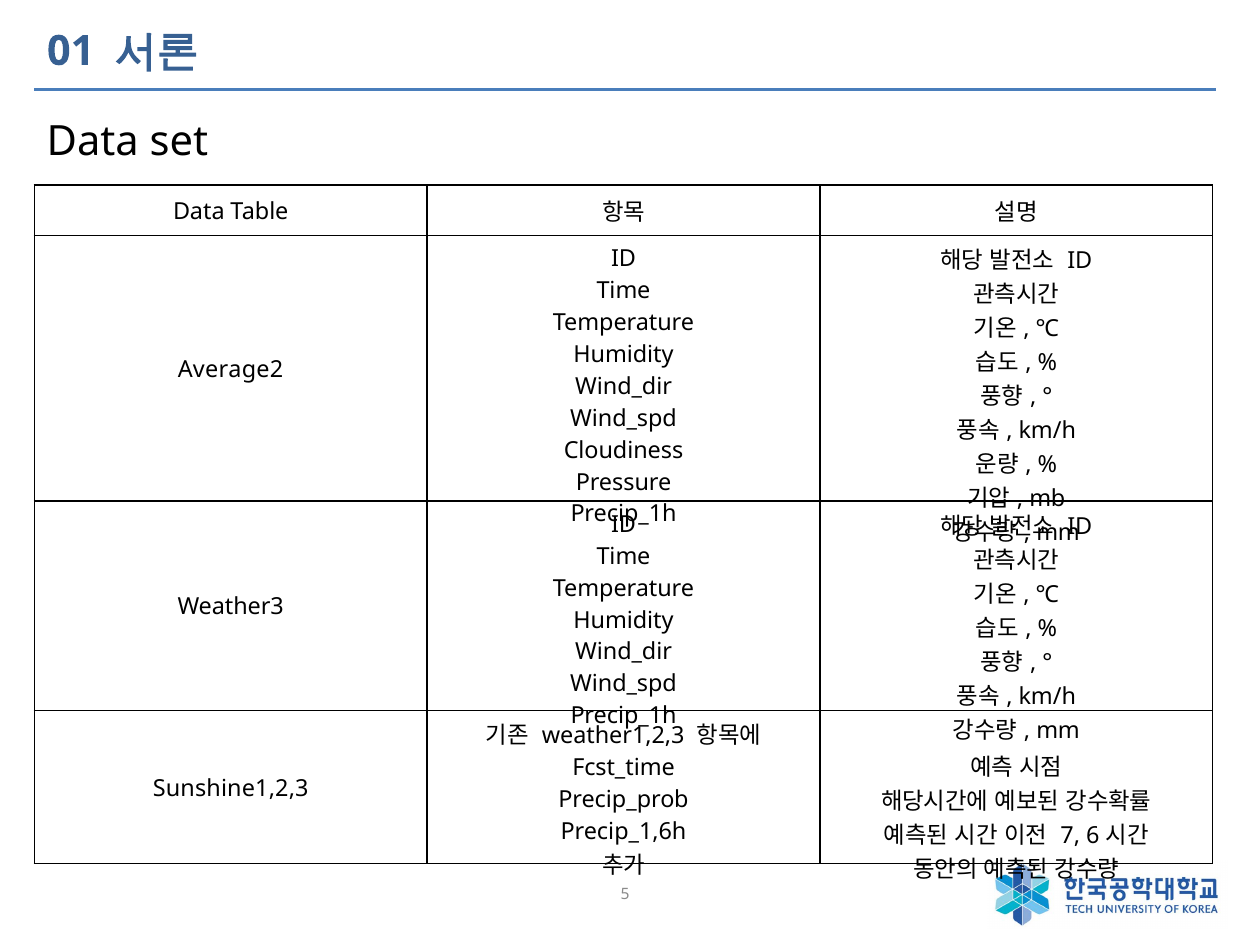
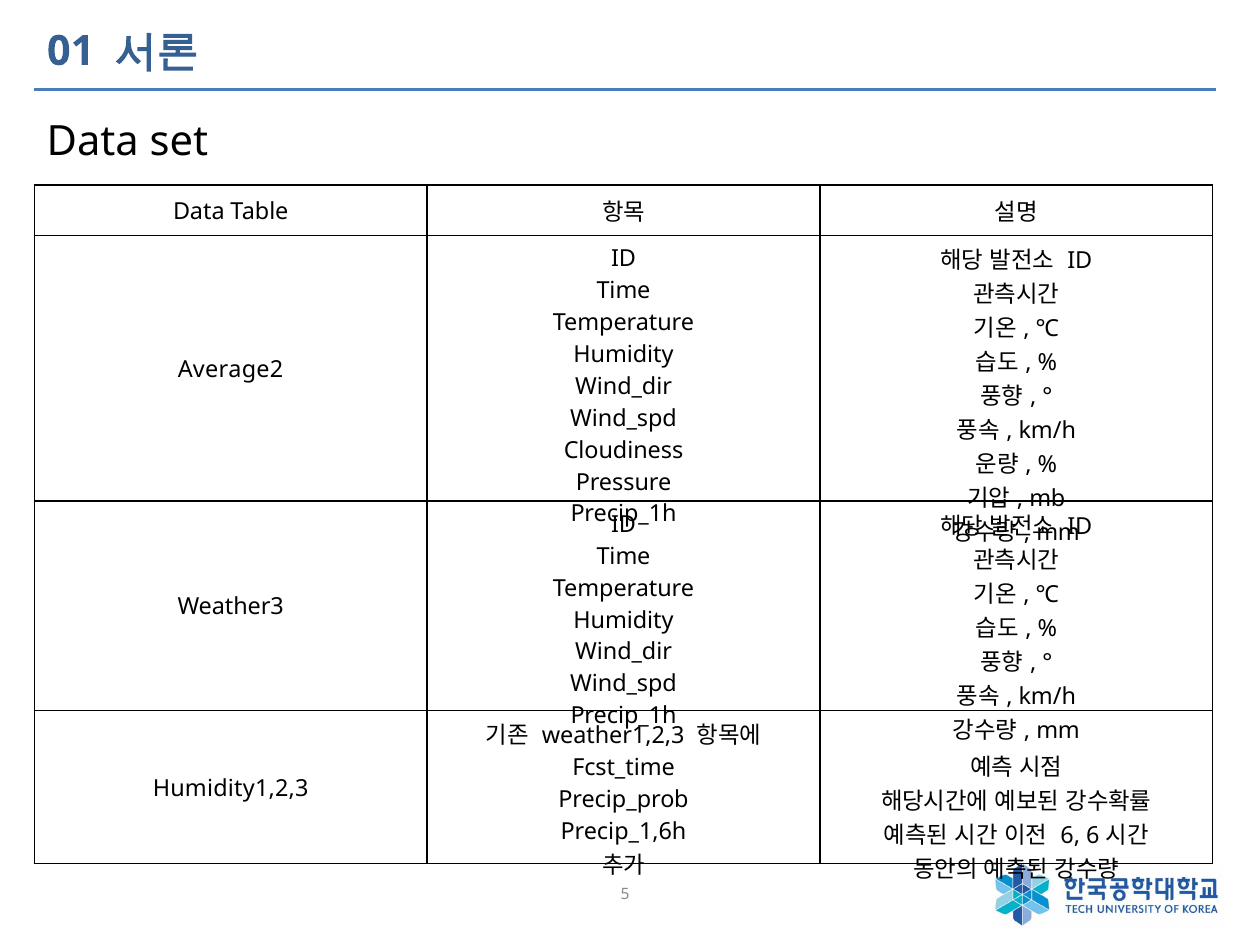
Sunshine1,2,3: Sunshine1,2,3 -> Humidity1,2,3 (231, 788)
7: 7 -> 6 (1070, 835)
